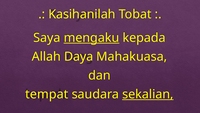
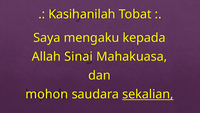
mengaku underline: present -> none (91, 38)
Daya: Daya -> Sinai (79, 56)
tempat: tempat -> mohon (47, 94)
